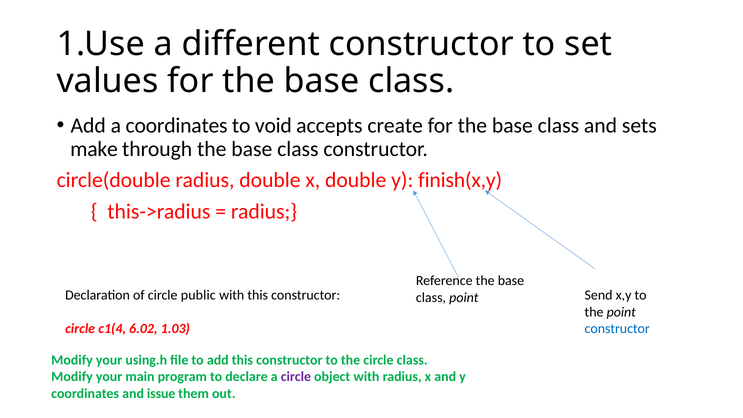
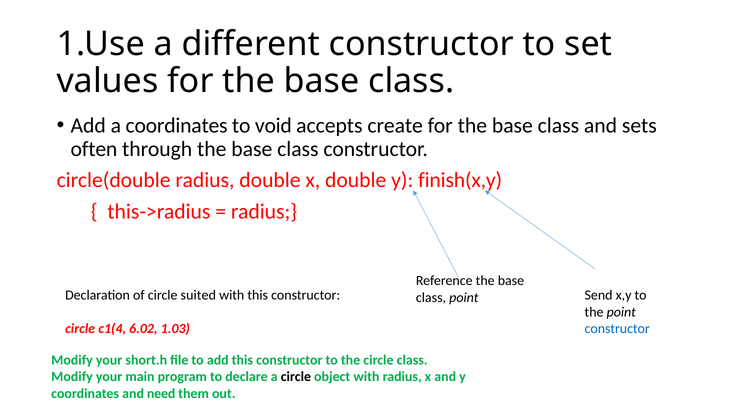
make: make -> often (94, 149)
public: public -> suited (198, 295)
using.h: using.h -> short.h (146, 360)
circle colour: purple -> black (296, 377)
issue: issue -> need (161, 393)
